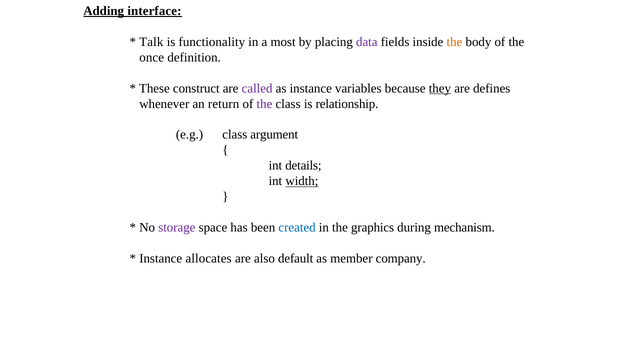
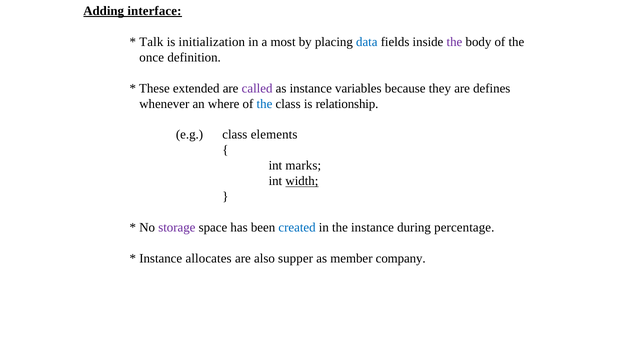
functionality: functionality -> initialization (212, 42)
data colour: purple -> blue (367, 42)
the colour: orange -> purple (454, 42)
construct: construct -> extended (196, 88)
they underline: present -> none (440, 88)
return: return -> where (224, 104)
the colour: purple -> blue (264, 104)
argument: argument -> elements (274, 135)
details: details -> marks (303, 165)
the graphics: graphics -> instance (373, 227)
mechanism: mechanism -> percentage (464, 227)
default: default -> supper (296, 258)
